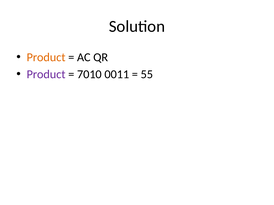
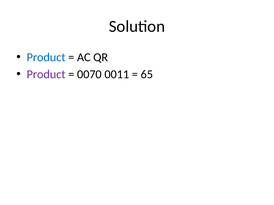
Product colour: orange -> blue (46, 57)
7010: 7010 -> 0070 (89, 75)
55: 55 -> 65 (147, 75)
